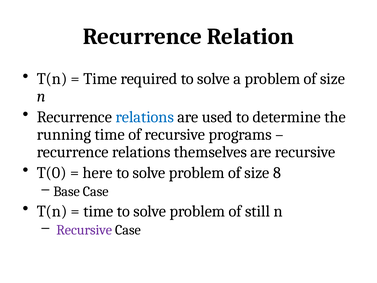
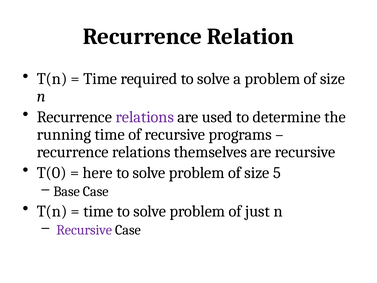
relations colour: blue -> purple (145, 117)
8: 8 -> 5 (277, 172)
still: still -> just (258, 211)
